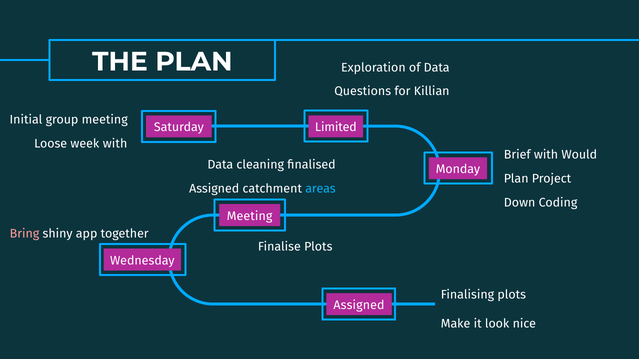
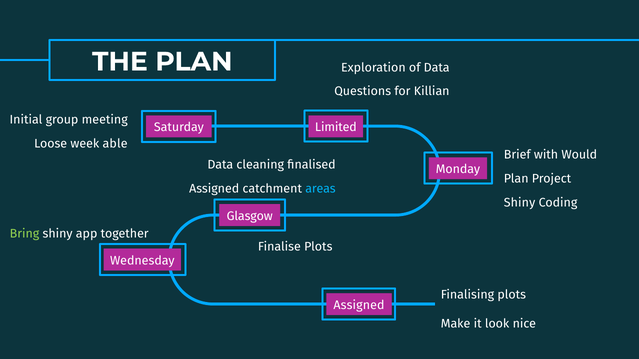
week with: with -> able (115, 144)
Down: Down -> Shiny (520, 203)
Meeting: Meeting -> Glasgow (250, 216)
Bring colour: pink -> light green (24, 234)
